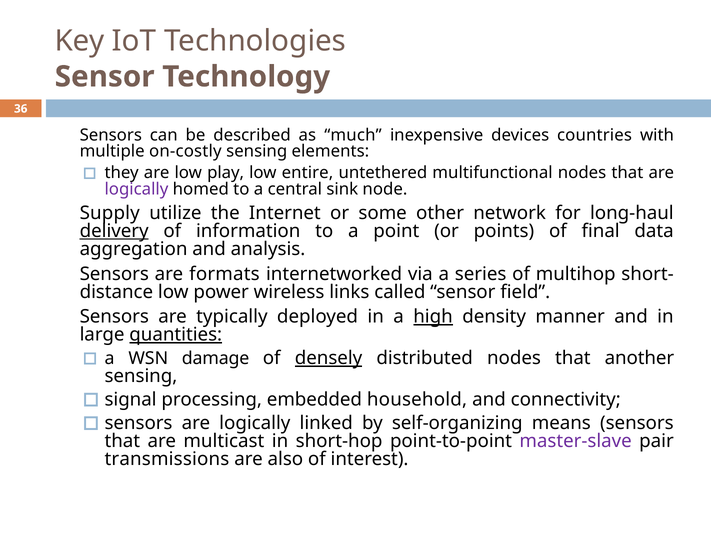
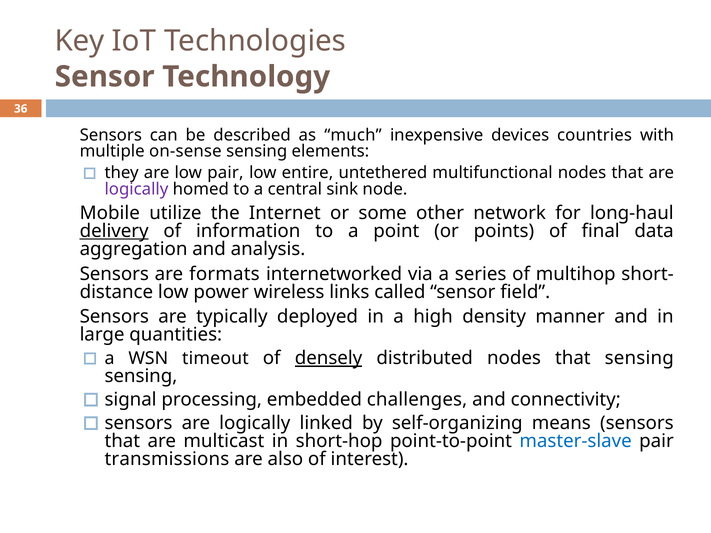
on-costly: on-costly -> on-sense (185, 151)
low play: play -> pair (225, 173)
Supply: Supply -> Mobile (110, 213)
high underline: present -> none (433, 317)
quantities underline: present -> none (176, 335)
damage: damage -> timeout (215, 359)
that another: another -> sensing (639, 358)
household: household -> challenges (417, 400)
master-slave colour: purple -> blue (576, 441)
